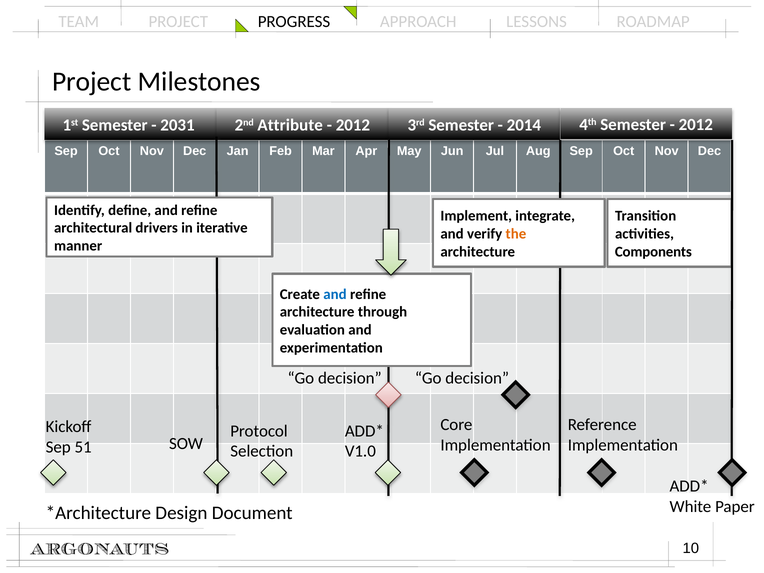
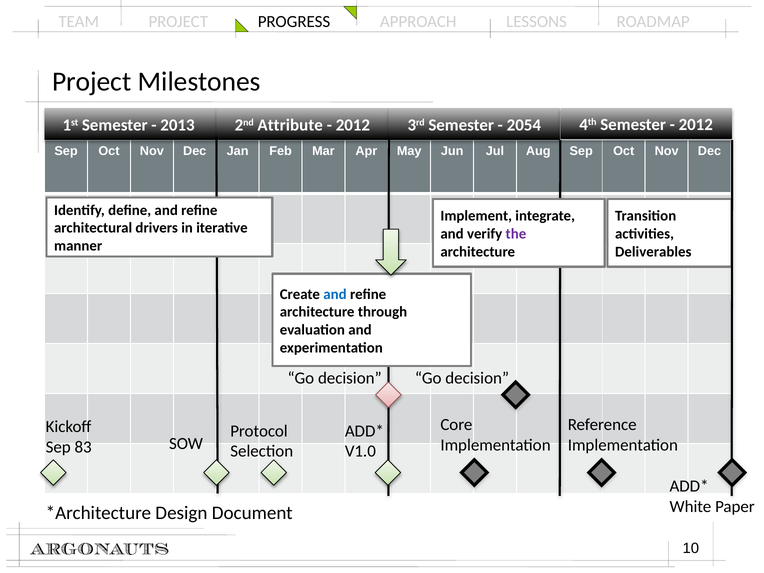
2031: 2031 -> 2013 (177, 125)
2014: 2014 -> 2054 (524, 125)
the colour: orange -> purple (516, 234)
Components: Components -> Deliverables (653, 252)
51: 51 -> 83 (83, 447)
